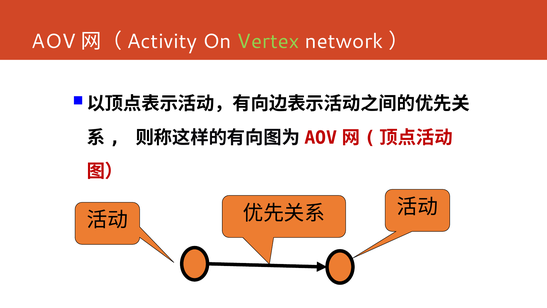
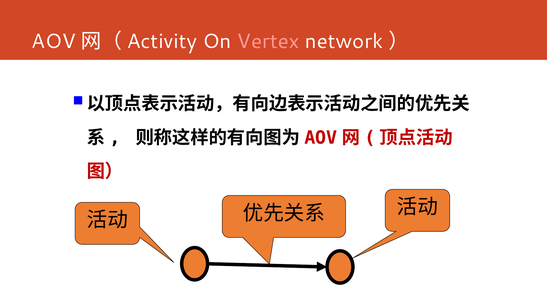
Vertex colour: light green -> pink (268, 41)
